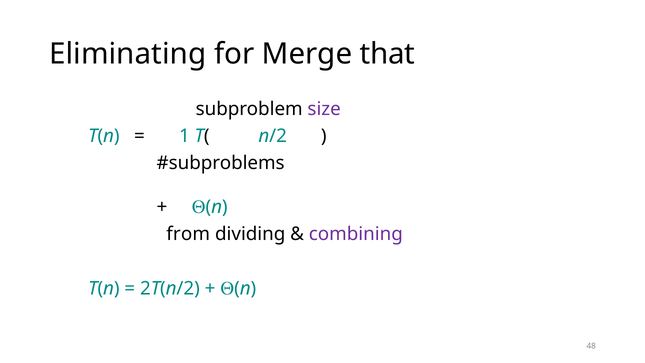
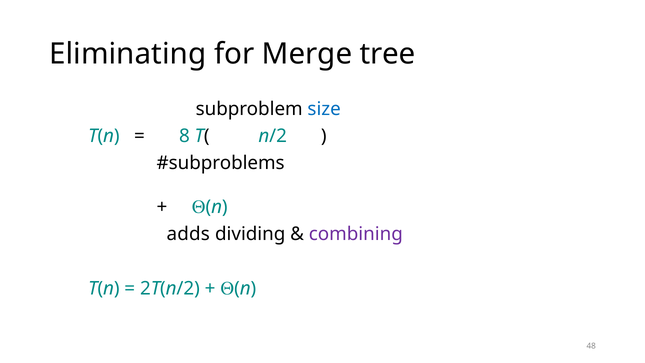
that: that -> tree (388, 54)
size colour: purple -> blue (324, 109)
1: 1 -> 8 (184, 136)
from: from -> adds (188, 234)
